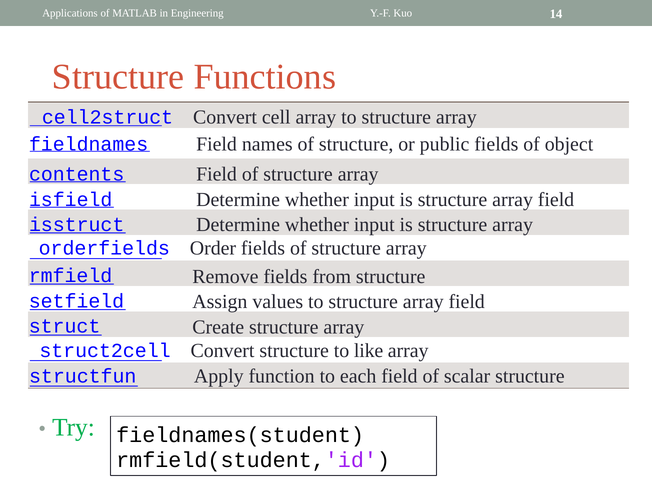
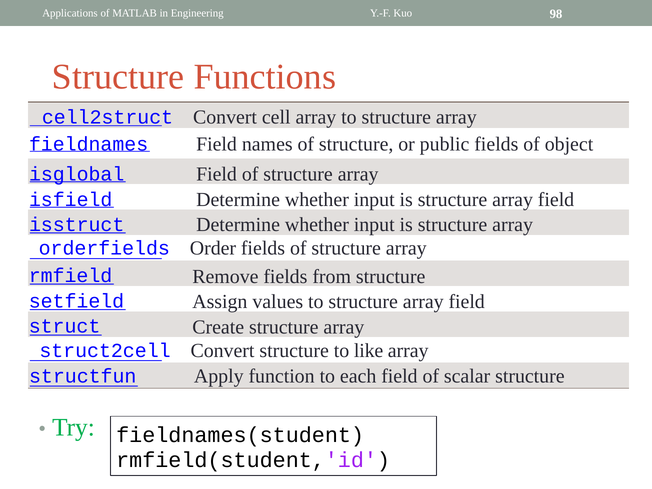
14: 14 -> 98 (556, 14)
contents: contents -> isglobal (77, 174)
